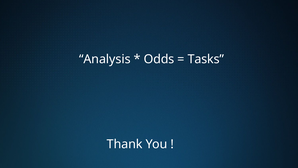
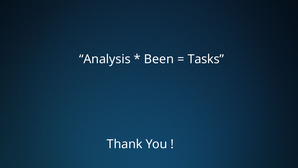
Odds: Odds -> Been (159, 59)
